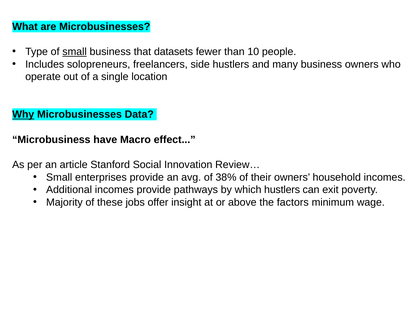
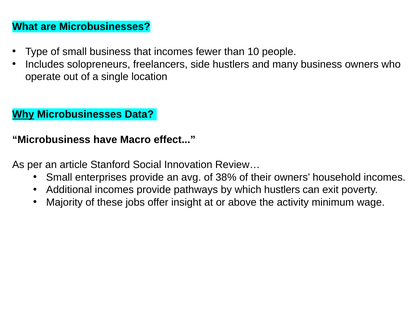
small underline: present -> none (75, 52)
that datasets: datasets -> incomes (173, 52)
factors: factors -> activity (293, 202)
